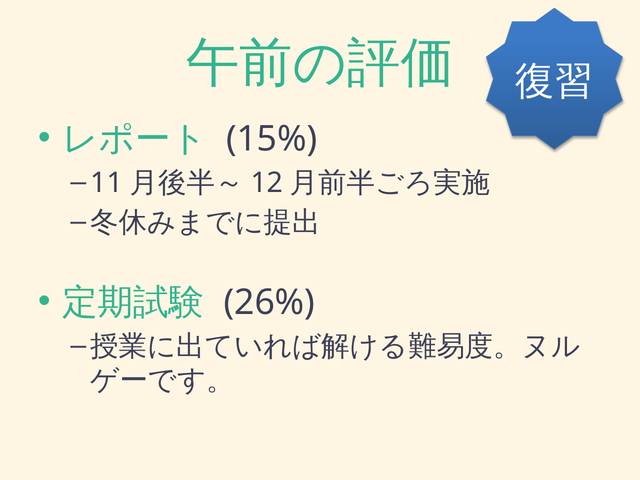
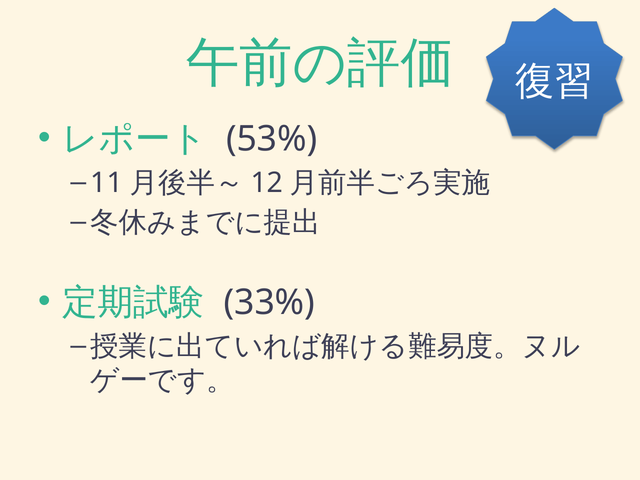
15%: 15% -> 53% (272, 139)
26%: 26% -> 33% (269, 303)
